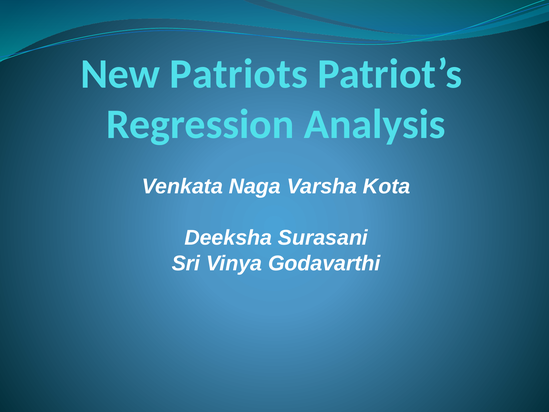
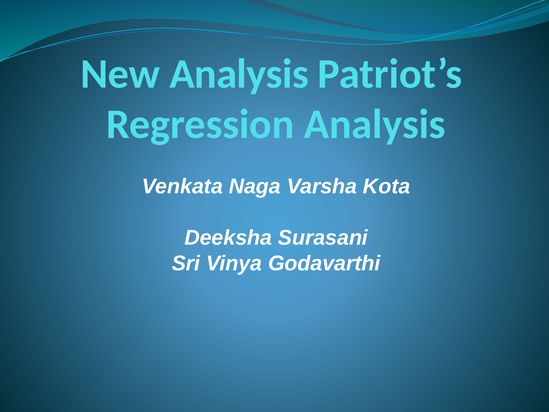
New Patriots: Patriots -> Analysis (239, 74)
